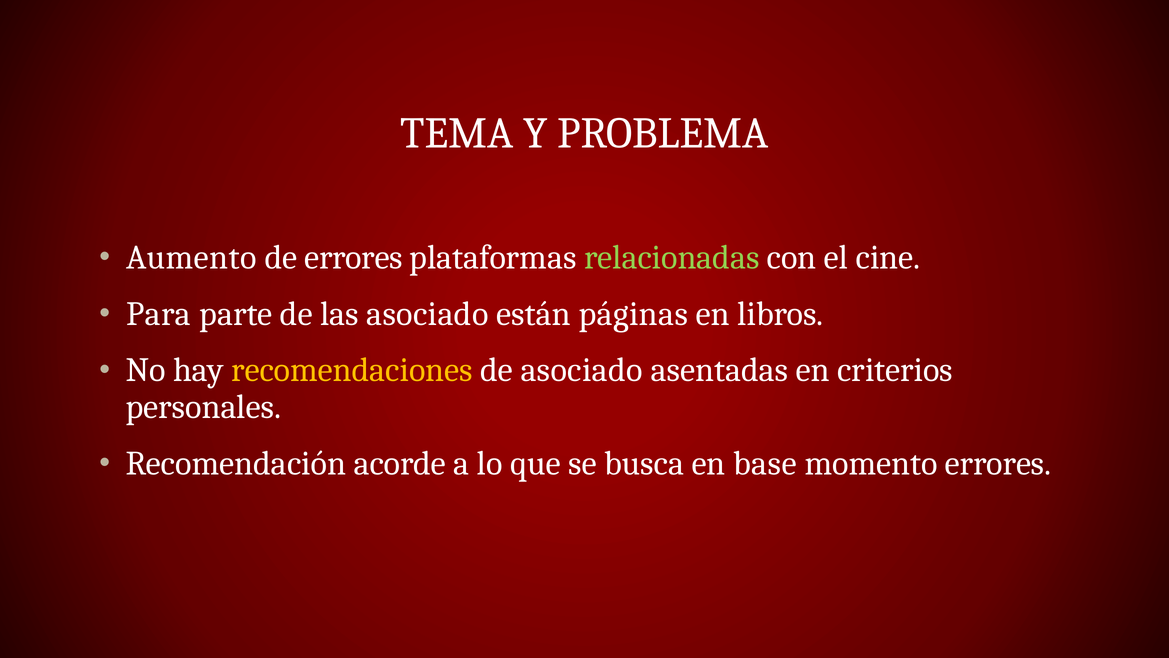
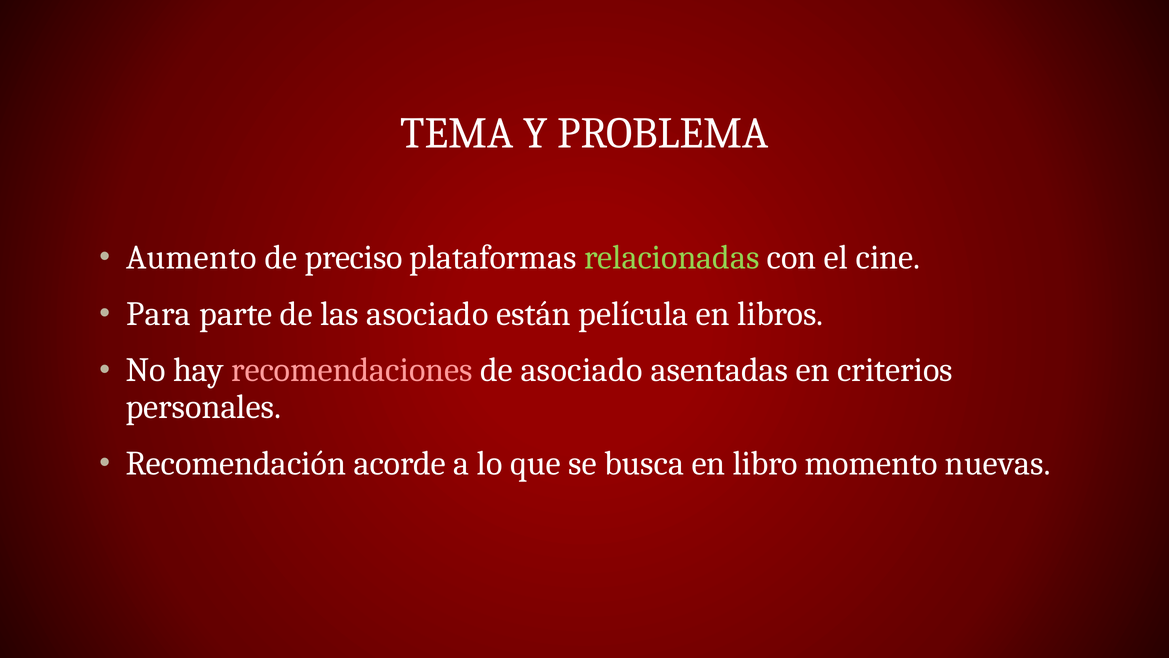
de errores: errores -> preciso (354, 257)
páginas: páginas -> película (633, 314)
recomendaciones colour: yellow -> pink (352, 370)
base: base -> libro (765, 463)
momento errores: errores -> nuevas (998, 463)
